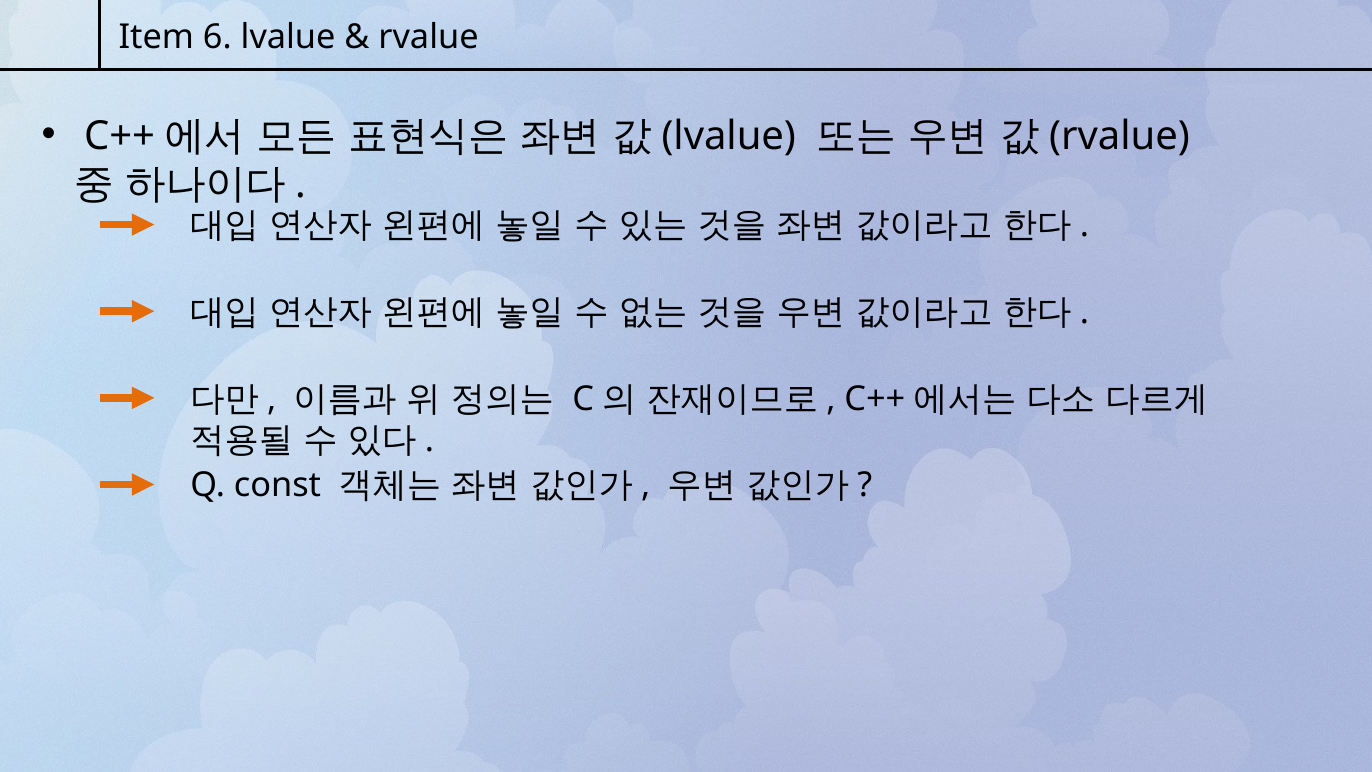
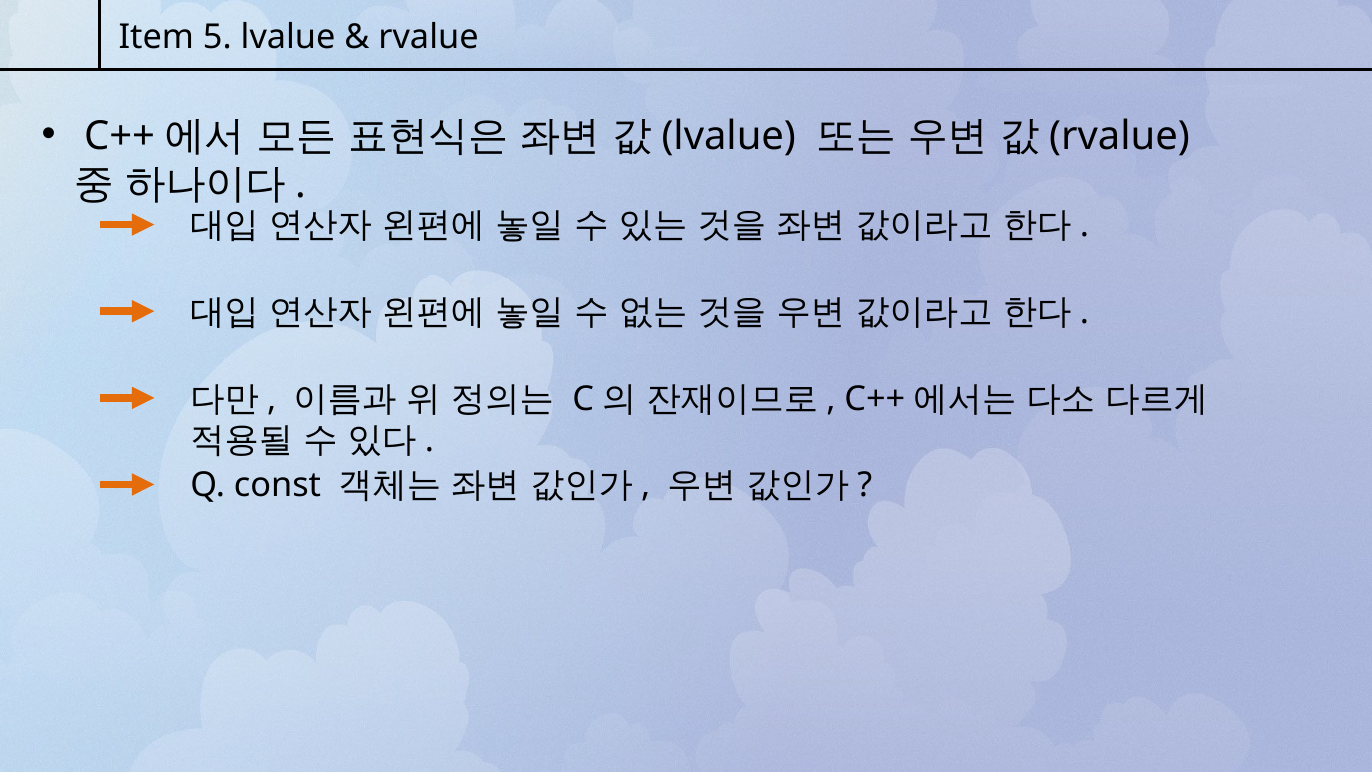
6: 6 -> 5 (217, 37)
